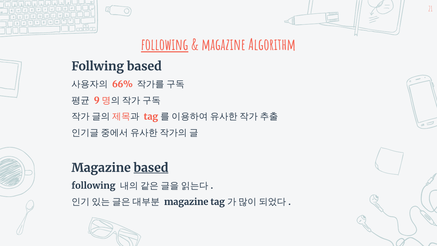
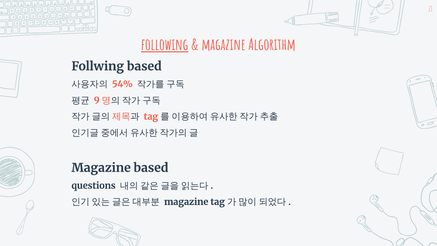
66%: 66% -> 54% (122, 84)
based underline: present -> none (151, 168)
following: following -> questions (94, 186)
